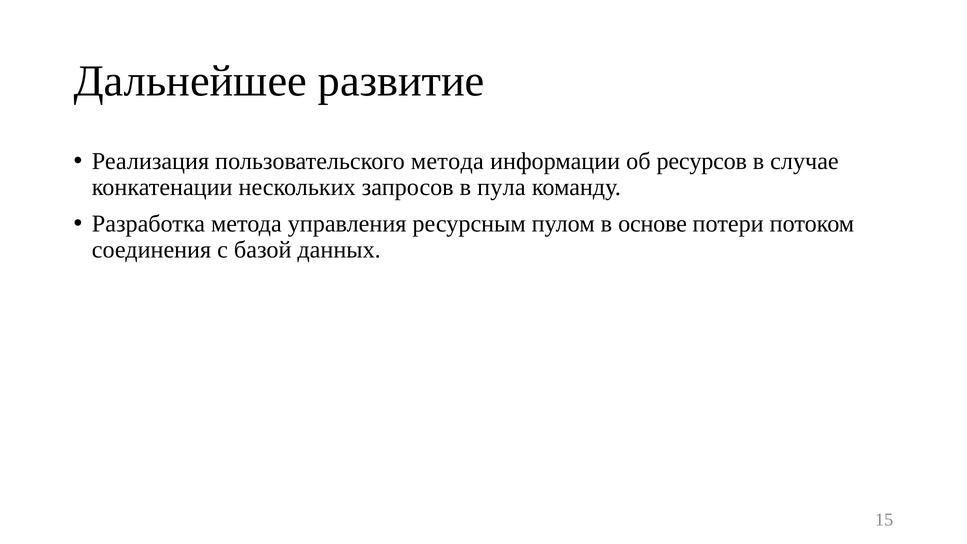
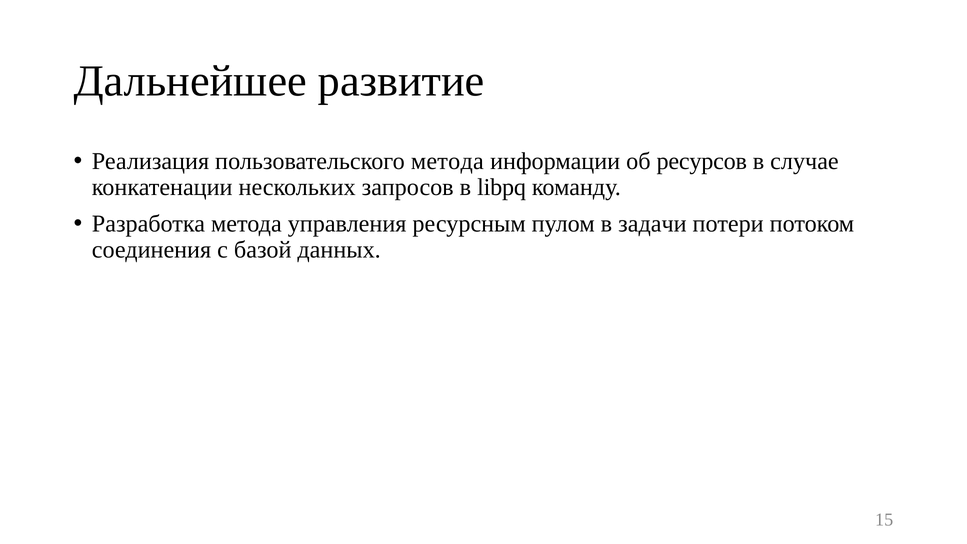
пула: пула -> libpq (502, 187)
основе: основе -> задачи (652, 224)
